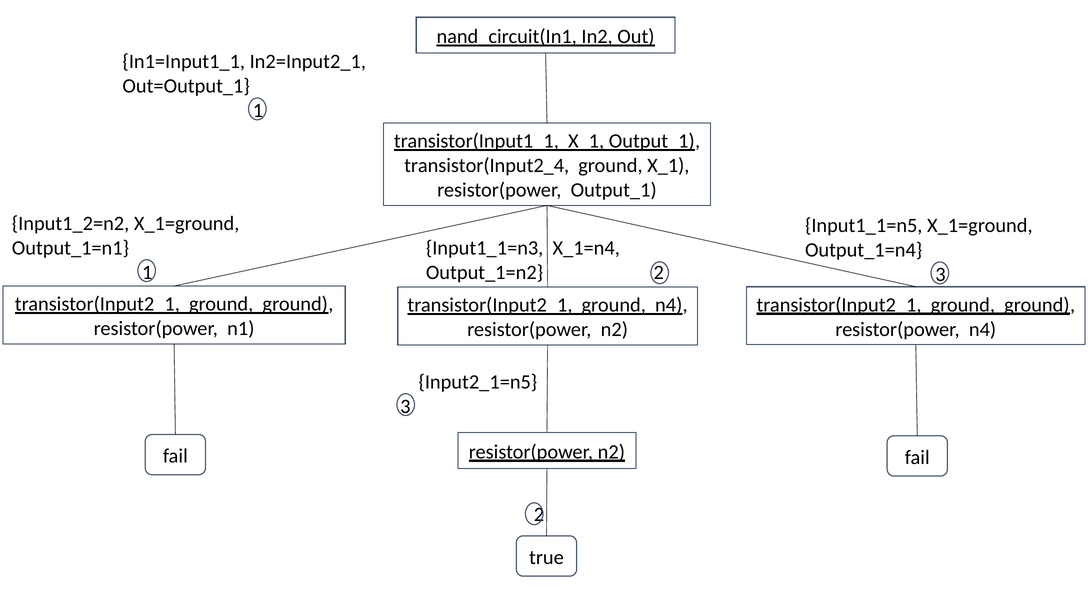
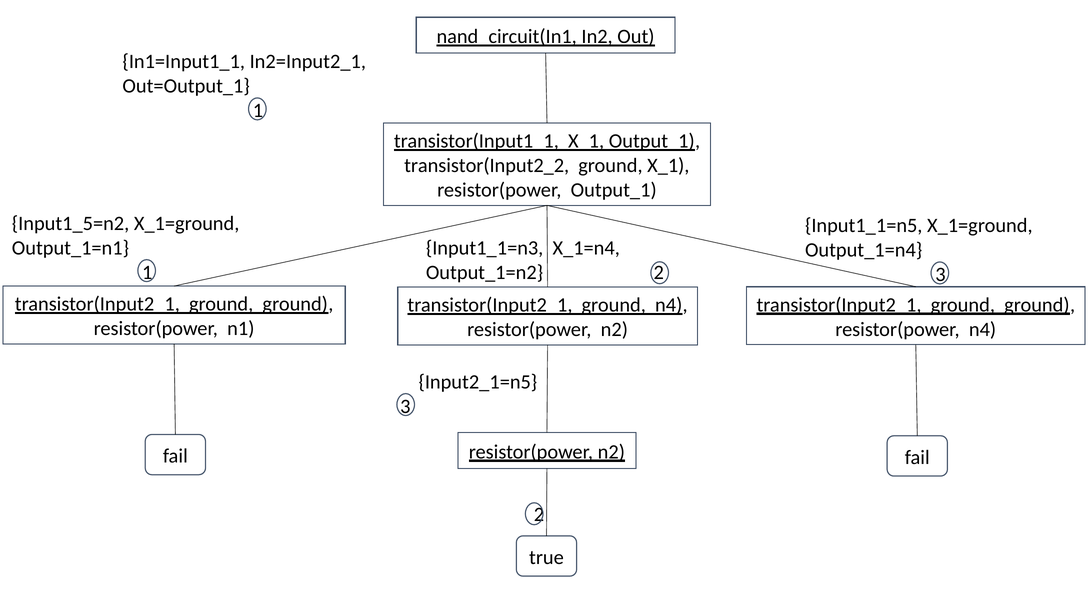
transistor(Input2_4: transistor(Input2_4 -> transistor(Input2_2 (487, 166)
Input1_2=n2: Input1_2=n2 -> Input1_5=n2 (71, 223)
